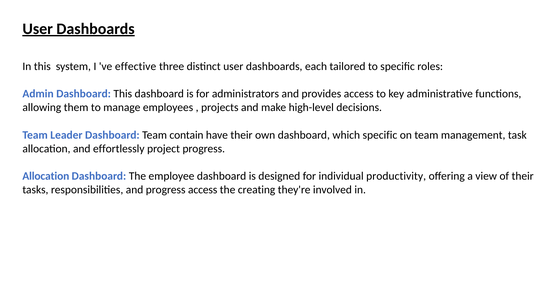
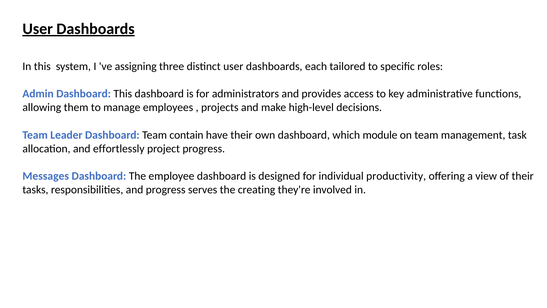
effective: effective -> assigning (136, 66)
which specific: specific -> module (380, 135)
Allocation: Allocation -> Messages (46, 176)
progress access: access -> serves (203, 190)
